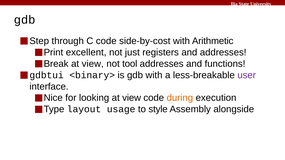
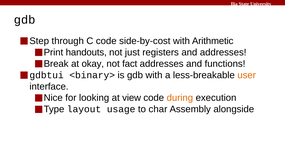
excellent: excellent -> handouts (86, 52)
view: view -> okay (93, 64)
tool: tool -> fact (130, 64)
user colour: purple -> orange (247, 75)
style: style -> char (158, 109)
